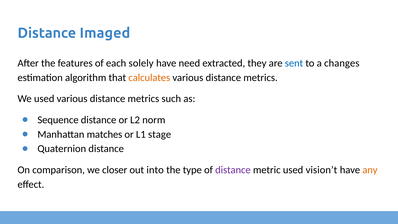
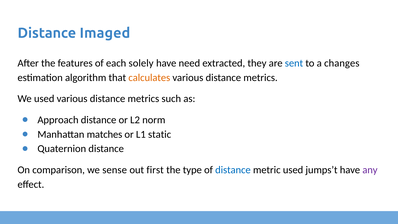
Sequence: Sequence -> Approach (58, 120)
stage: stage -> static (160, 134)
closer: closer -> sense (115, 170)
into: into -> first (155, 170)
distance colour: purple -> blue (233, 170)
vision’t: vision’t -> jumps’t (322, 170)
any colour: orange -> purple (370, 170)
